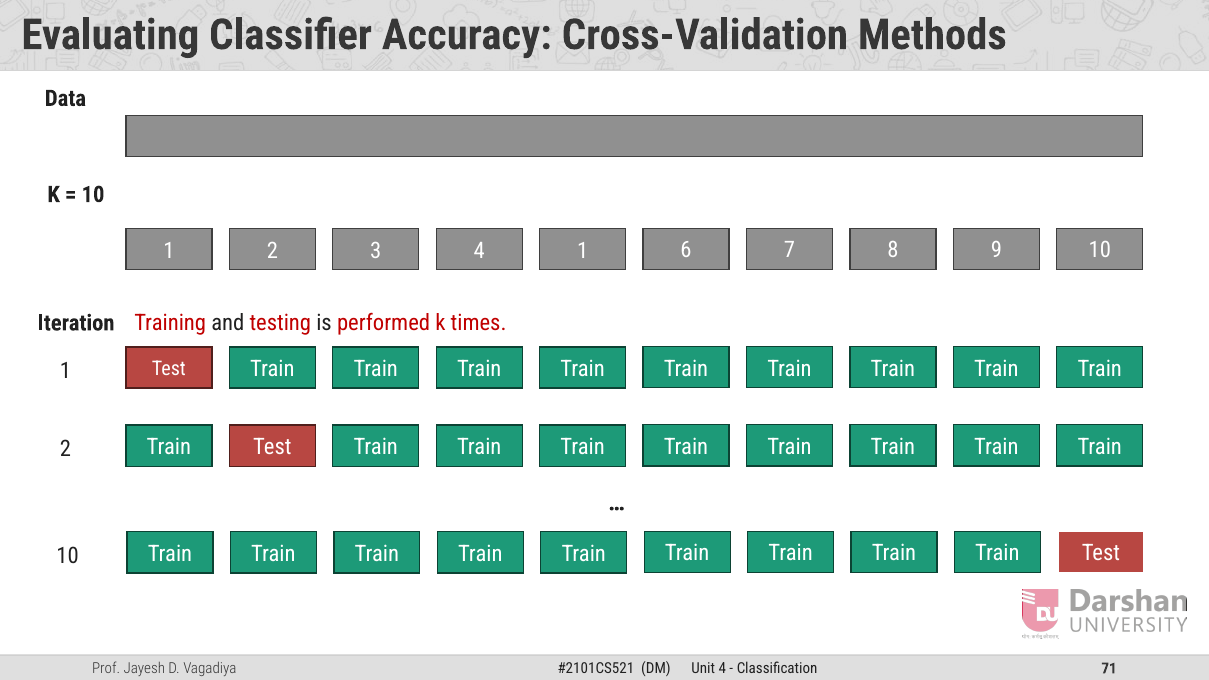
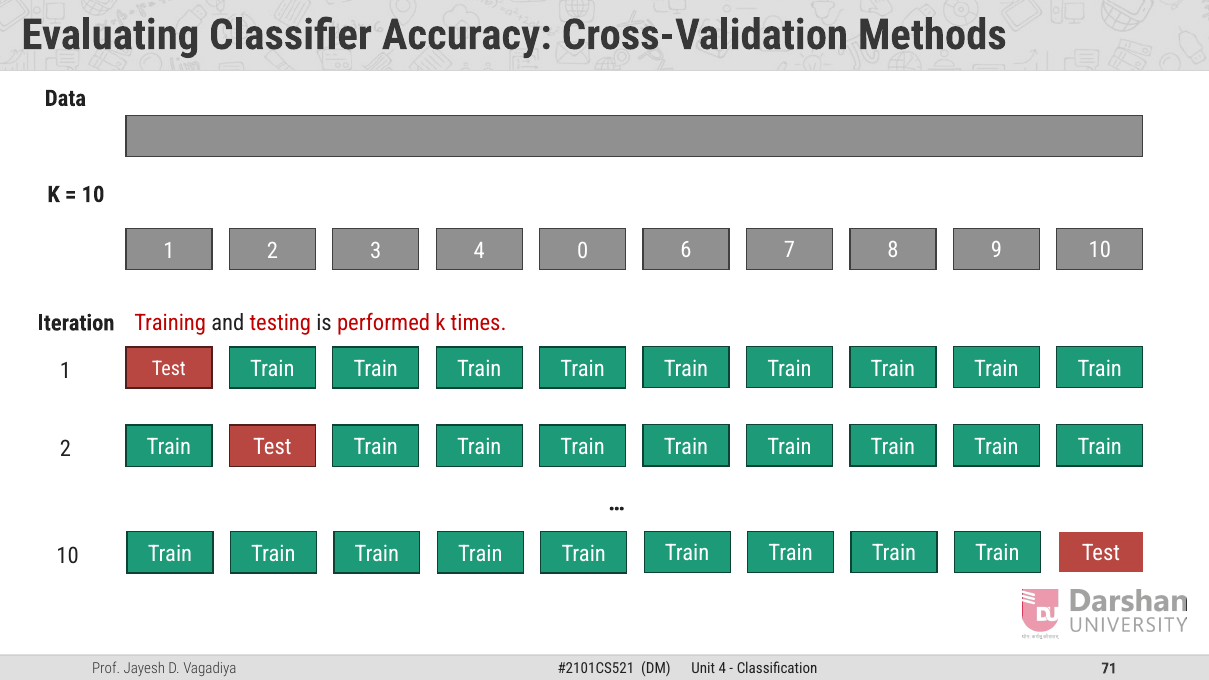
4 1: 1 -> 0 (583, 251)
